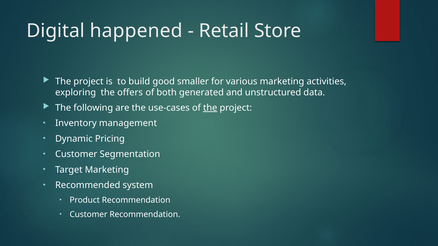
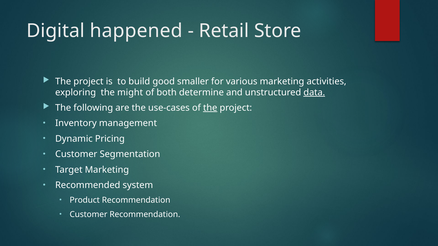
offers: offers -> might (130, 92)
generated: generated -> determine (201, 92)
data underline: none -> present (314, 92)
